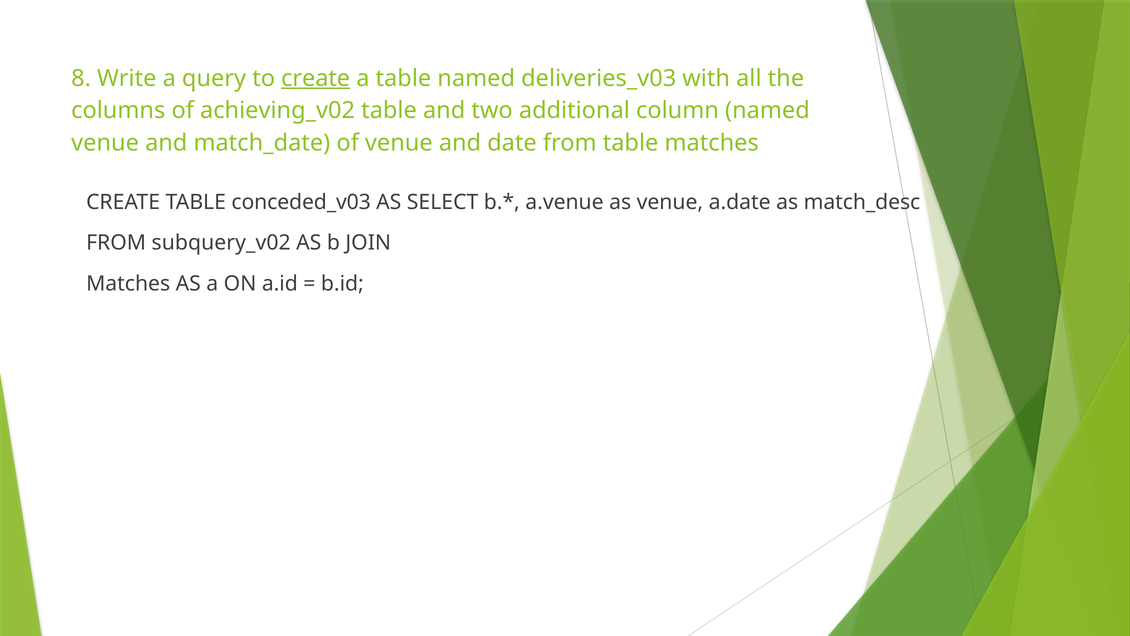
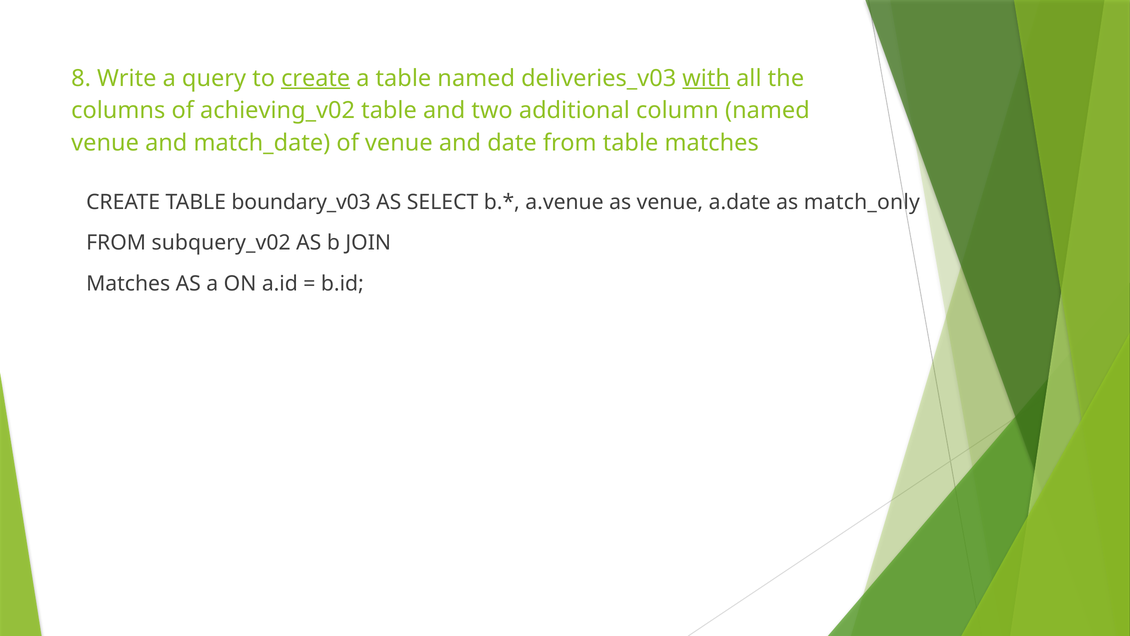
with underline: none -> present (706, 78)
conceded_v03: conceded_v03 -> boundary_v03 (301, 202)
match_desc: match_desc -> match_only (862, 202)
